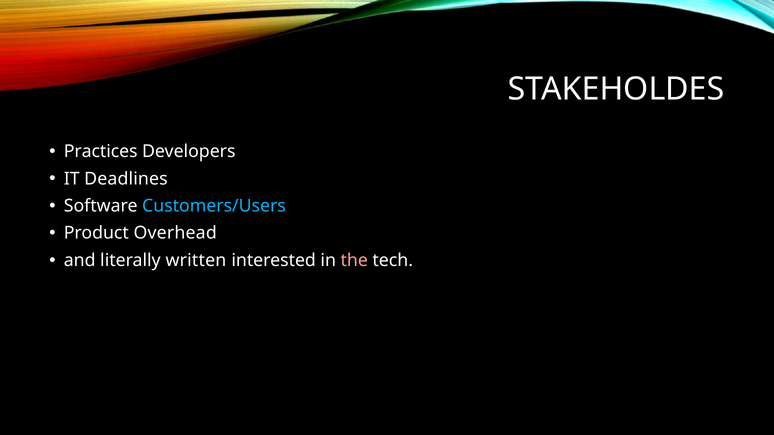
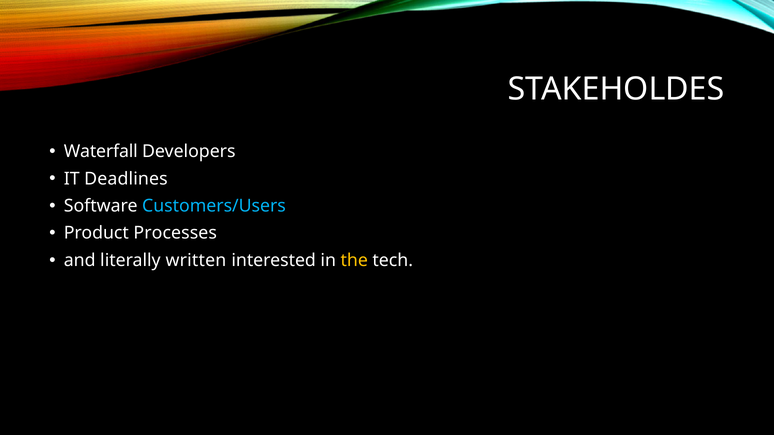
Practices: Practices -> Waterfall (101, 152)
Overhead: Overhead -> Processes (175, 233)
the colour: pink -> yellow (354, 261)
